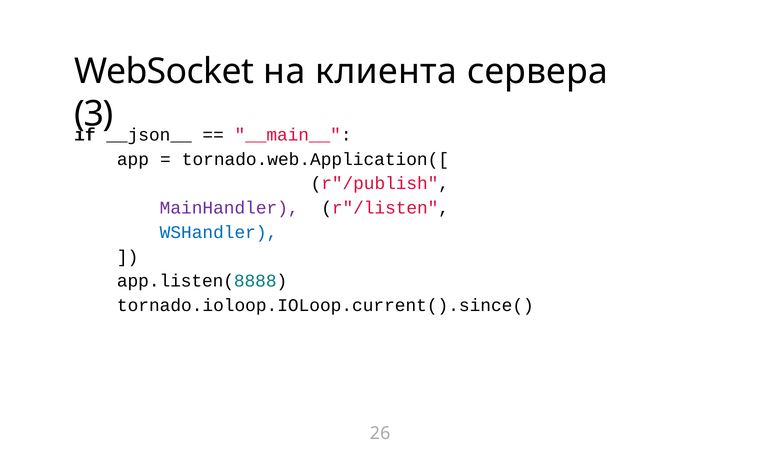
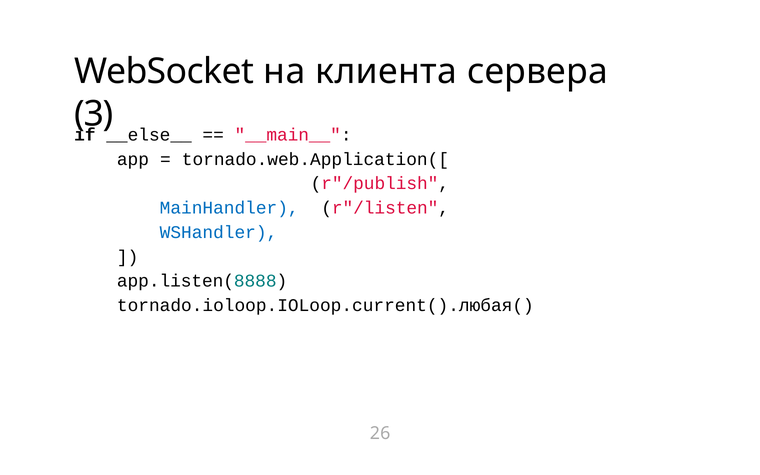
__json__: __json__ -> __else__ (149, 135)
MainHandler colour: purple -> blue (229, 208)
tornado.ioloop.IOLoop.current().since(: tornado.ioloop.IOLoop.current().since( -> tornado.ioloop.IOLoop.current().любая( (325, 305)
